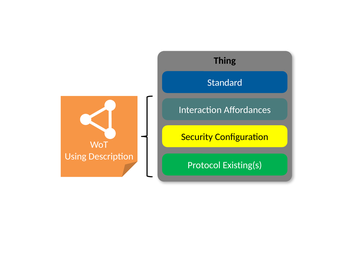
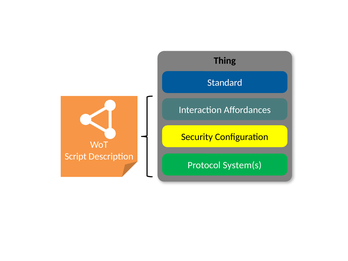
Using: Using -> Script (76, 156)
Existing(s: Existing(s -> System(s (242, 165)
